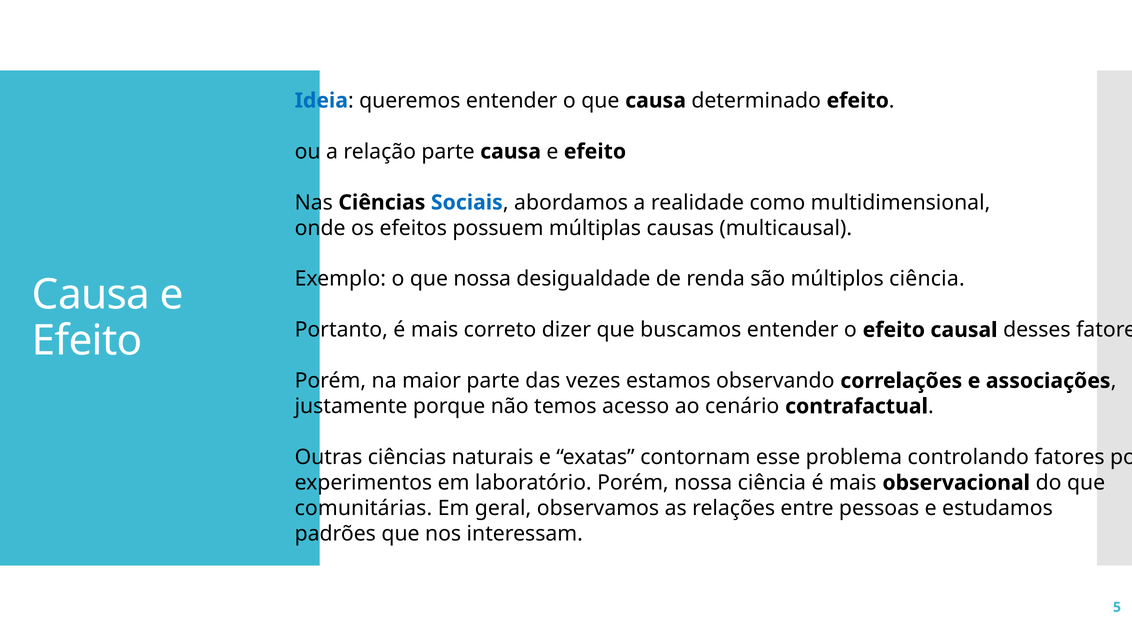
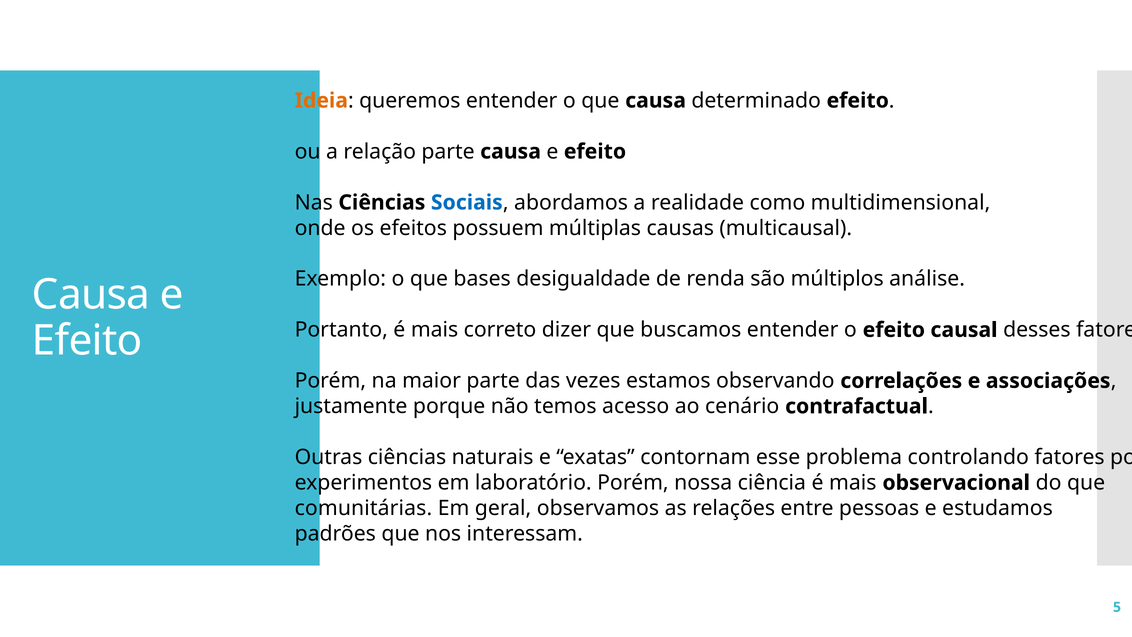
Ideia colour: blue -> orange (321, 101)
que nossa: nossa -> bases (482, 279)
múltiplos ciência: ciência -> análise (927, 279)
